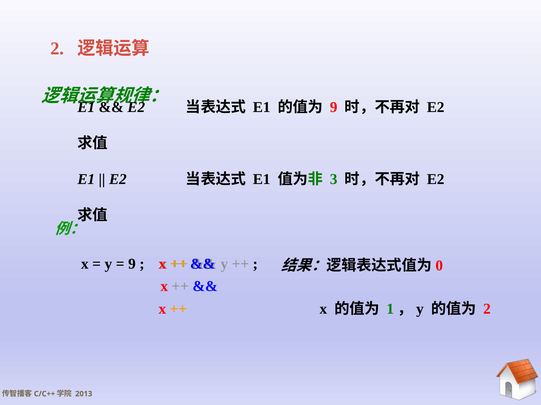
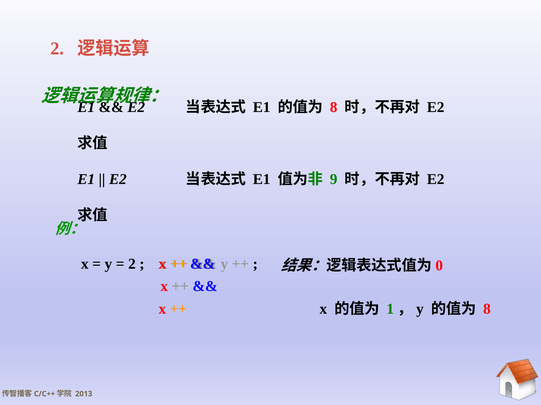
9: 9 -> 8 (334, 107)
3: 3 -> 9 (334, 180)
9: 9 -> 2 (132, 264)
2: 2 -> 8 (487, 309)
